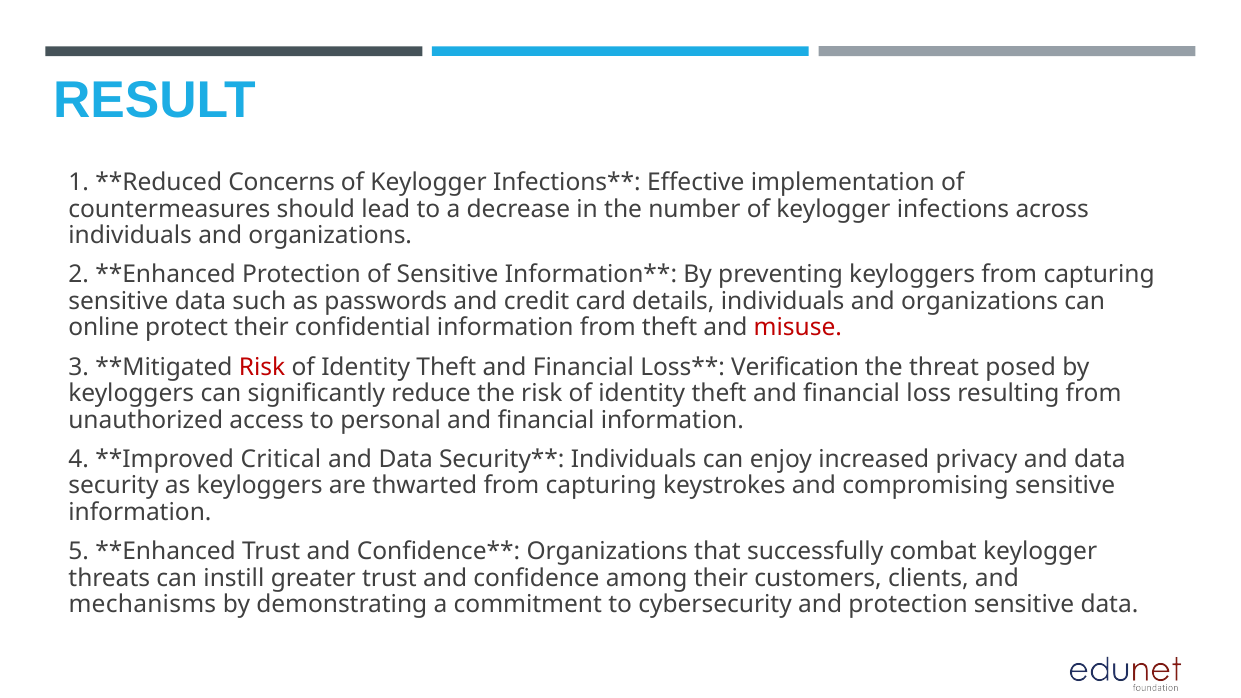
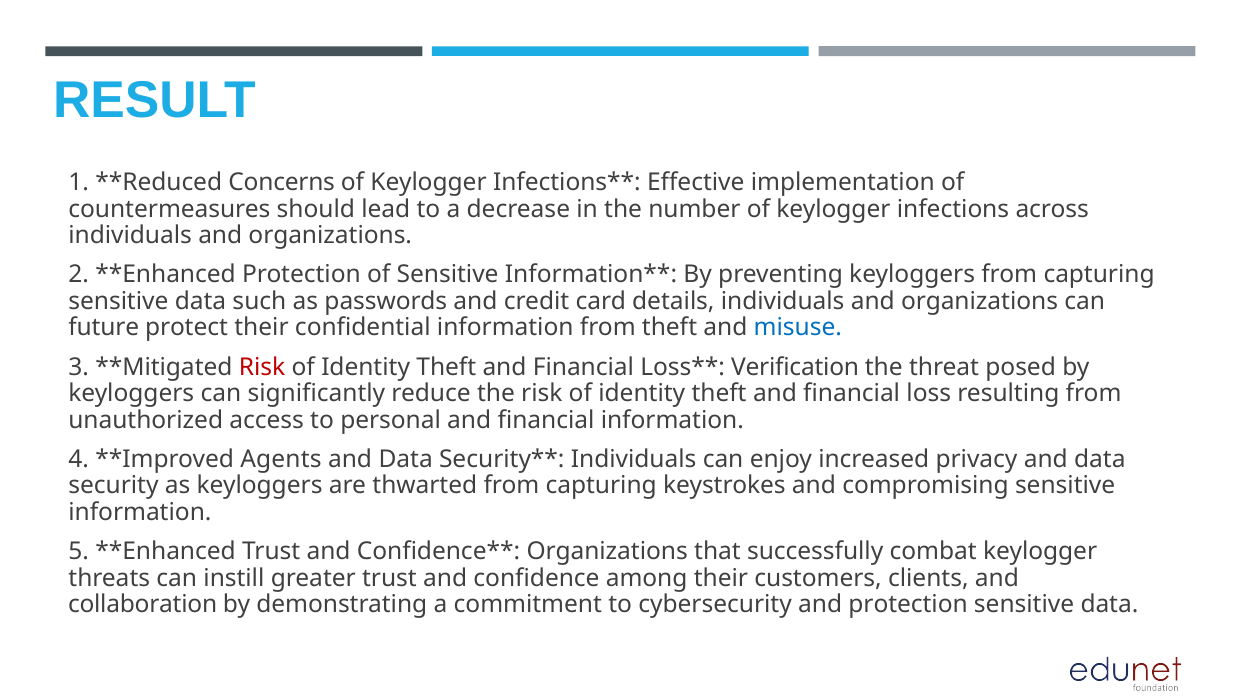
online: online -> future (104, 328)
misuse colour: red -> blue (798, 328)
Critical: Critical -> Agents (281, 459)
mechanisms: mechanisms -> collaboration (143, 605)
